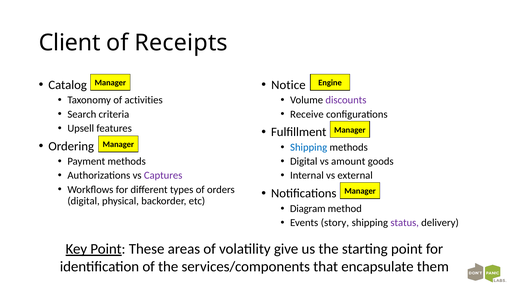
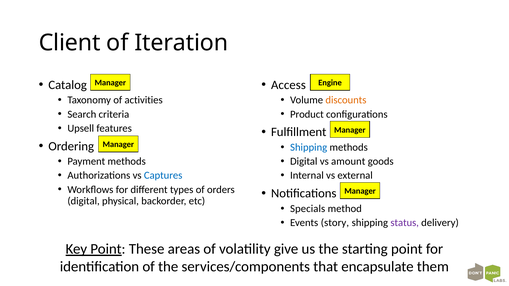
Receipts: Receipts -> Iteration (181, 43)
Notice: Notice -> Access (288, 85)
discounts colour: purple -> orange (346, 100)
Receive: Receive -> Product (307, 114)
Captures colour: purple -> blue (163, 176)
Diagram: Diagram -> Specials (308, 209)
